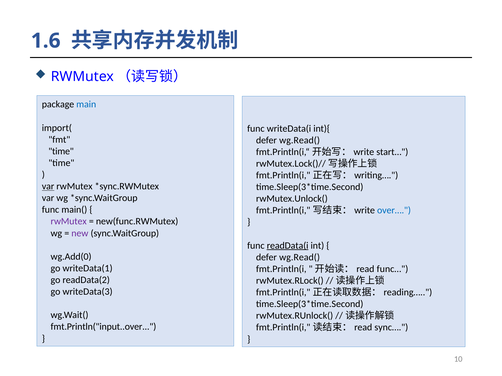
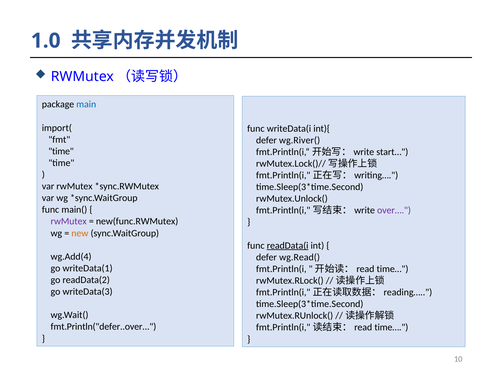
1.6: 1.6 -> 1.0 (46, 41)
wg.Read(: wg.Read( -> wg.River( (300, 140)
var underline: present -> none (48, 187)
over… colour: blue -> purple (394, 211)
new colour: purple -> orange (80, 233)
wg.Add(0: wg.Add(0 -> wg.Add(4 (71, 257)
func…: func… -> time… (393, 269)
fmt.Println("input..over: fmt.Println("input..over -> fmt.Println("defer..over (103, 327)
sync…: sync… -> time… (391, 328)
